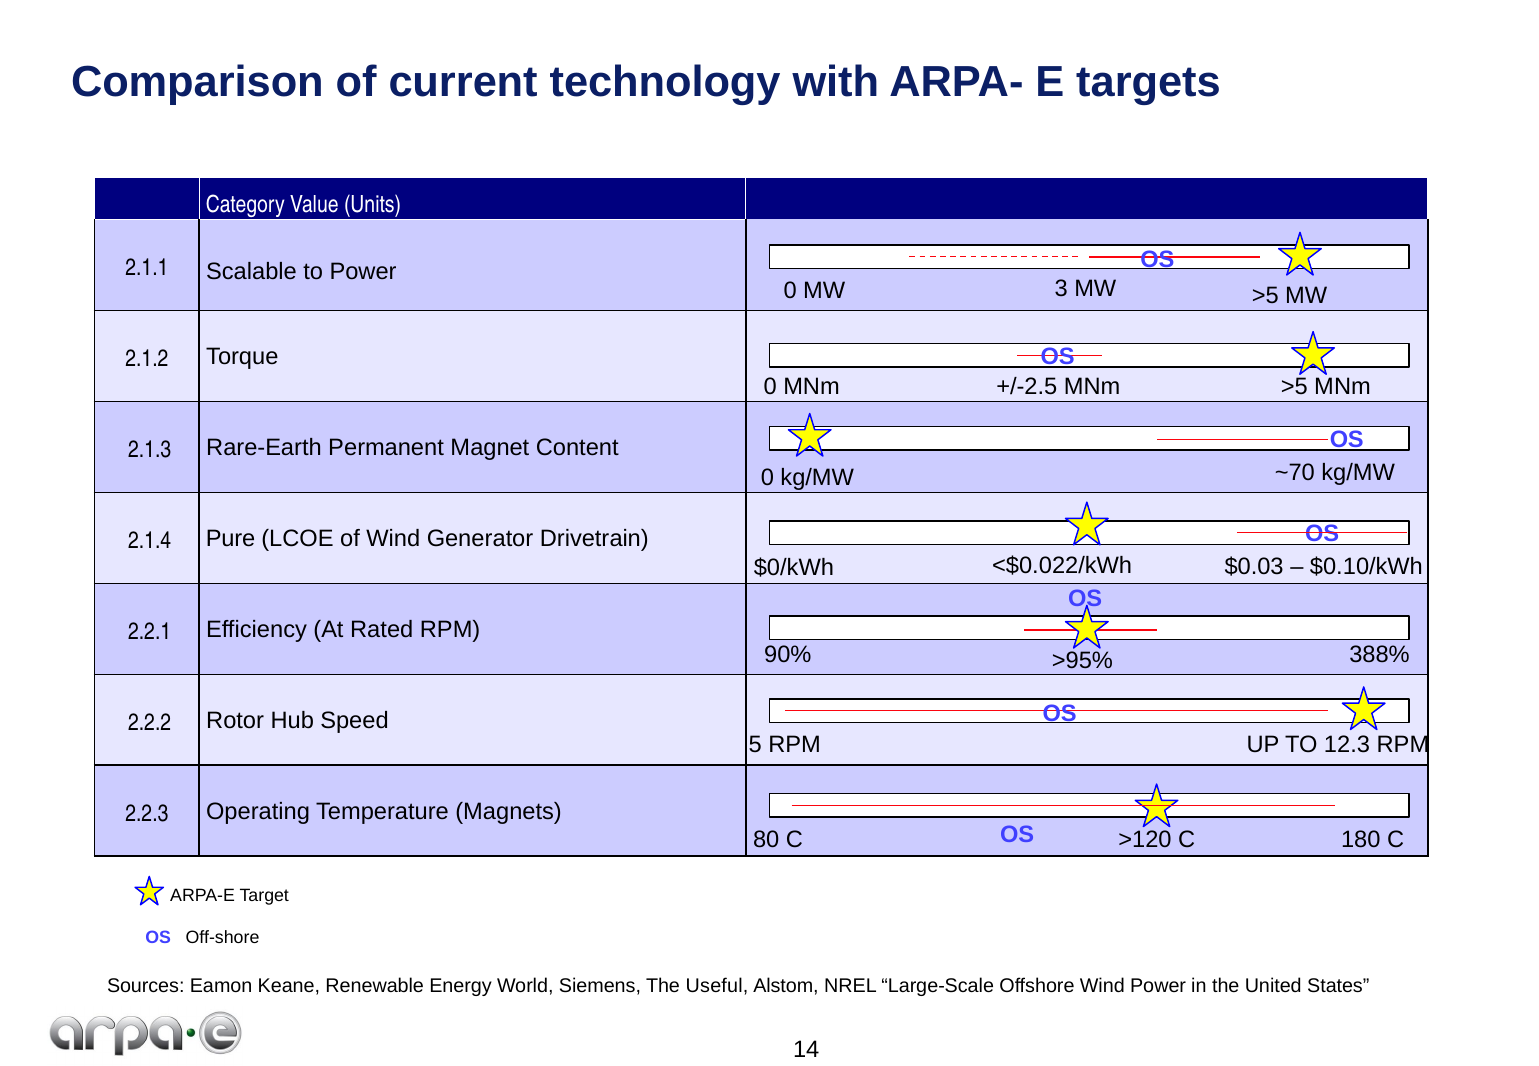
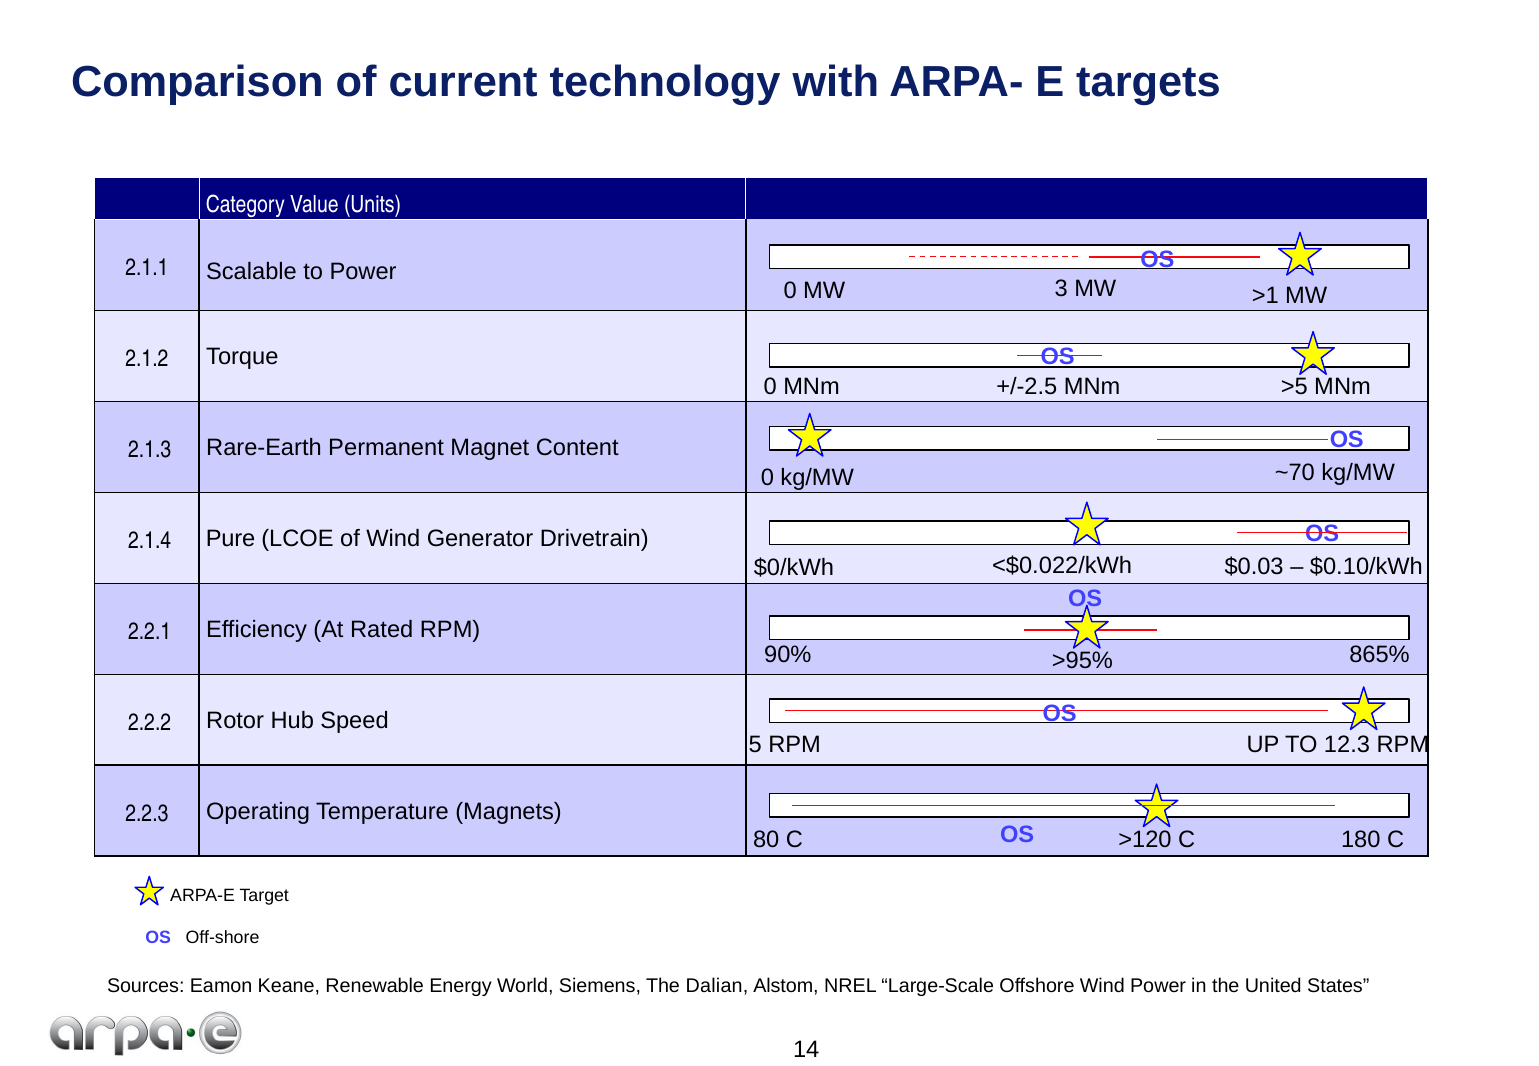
>5: >5 -> >1 (1265, 295)
388%: 388% -> 865% (1380, 655)
Useful: Useful -> Dalian (717, 986)
